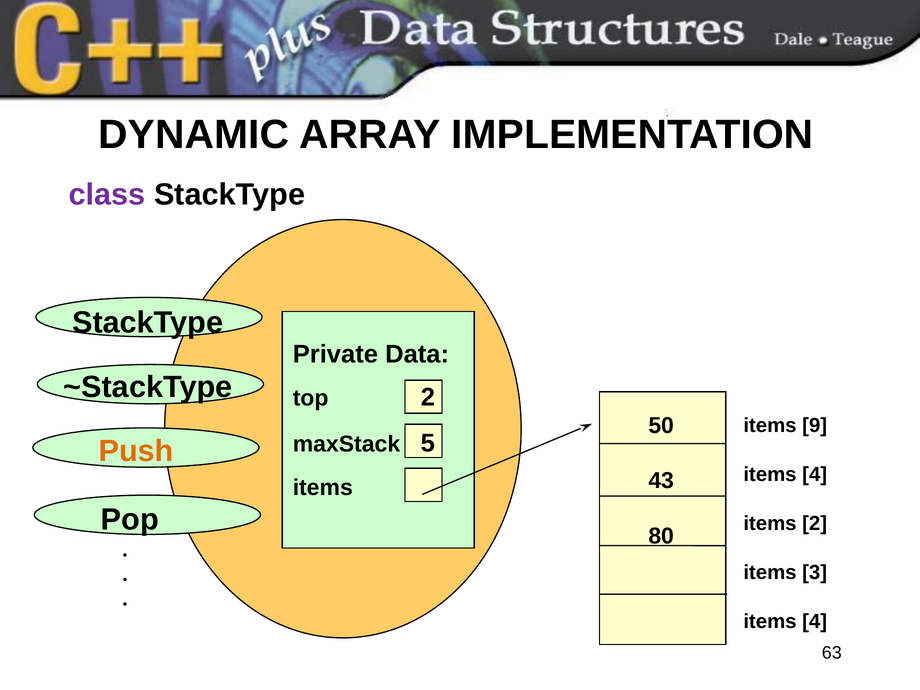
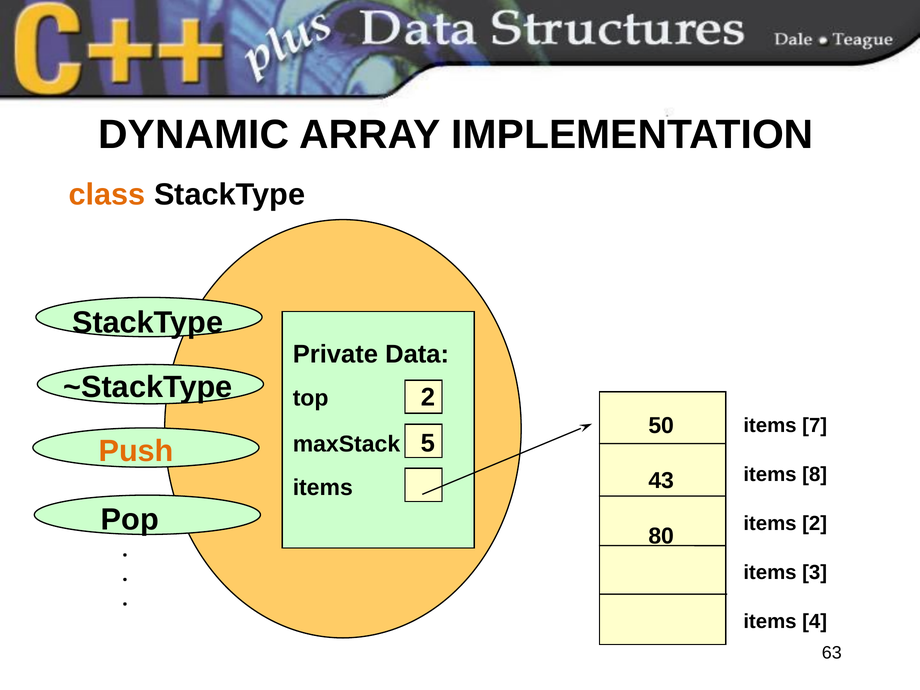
class colour: purple -> orange (107, 194)
9: 9 -> 7 (815, 425)
4: 4 -> 8 (815, 474)
